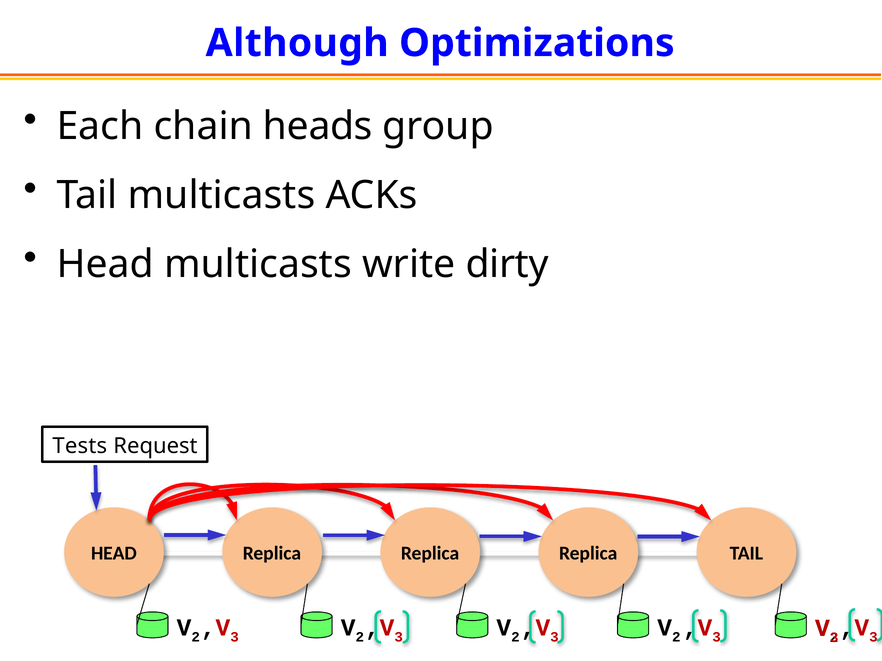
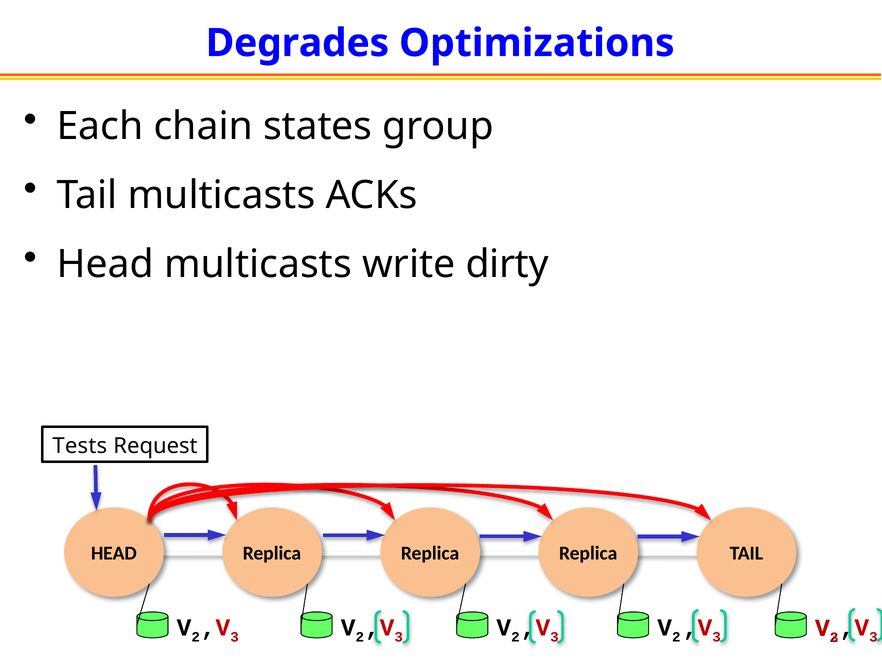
Although: Although -> Degrades (297, 43)
heads: heads -> states (318, 126)
